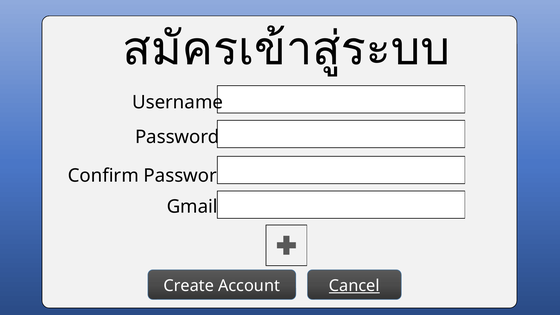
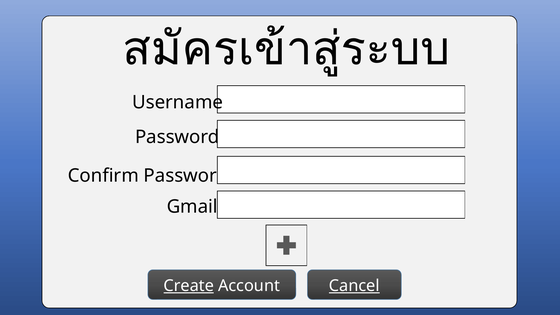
Create underline: none -> present (189, 286)
